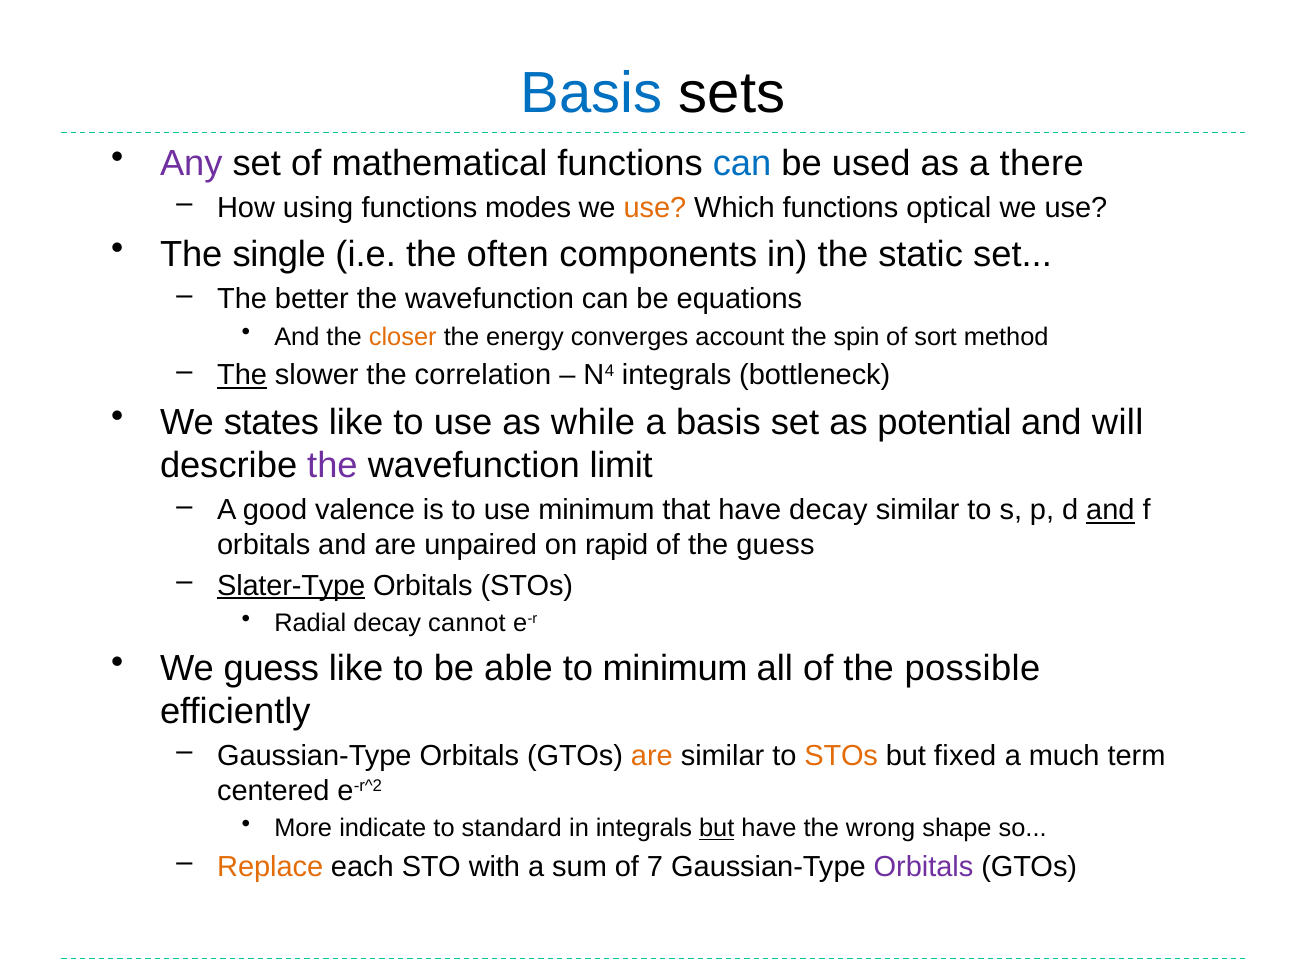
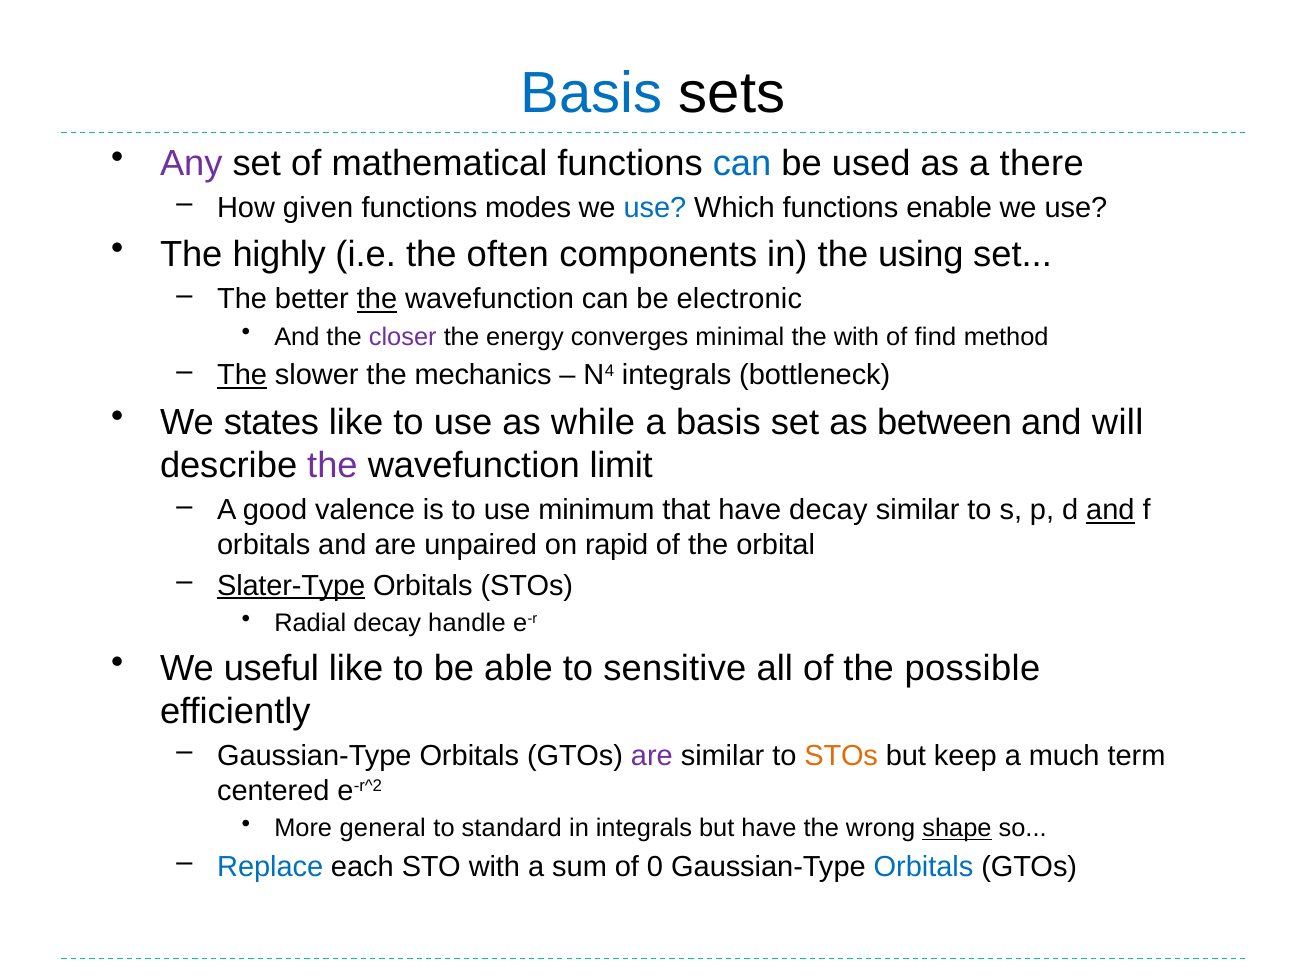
using: using -> given (318, 208)
use colour: orange -> blue (655, 208)
optical: optical -> enable (949, 208)
single: single -> highly (279, 255)
static: static -> using (921, 255)
the underline: none -> present (377, 299)
equations: equations -> electronic (739, 299)
closer colour: orange -> purple (403, 337)
account: account -> minimal (740, 337)
the spin: spin -> with (856, 337)
sort: sort -> find (935, 337)
correlation: correlation -> mechanics (483, 376)
potential: potential -> between (945, 423)
the guess: guess -> orbital (776, 545)
cannot: cannot -> handle (467, 623)
We guess: guess -> useful (271, 669)
to minimum: minimum -> sensitive (675, 669)
are colour: orange -> purple (652, 757)
fixed: fixed -> keep (965, 757)
indicate: indicate -> general (383, 829)
but underline: present -> none (717, 829)
shape underline: none -> present (957, 829)
Replace colour: orange -> blue (270, 868)
7: 7 -> 0 (655, 868)
Orbitals colour: purple -> blue (923, 868)
